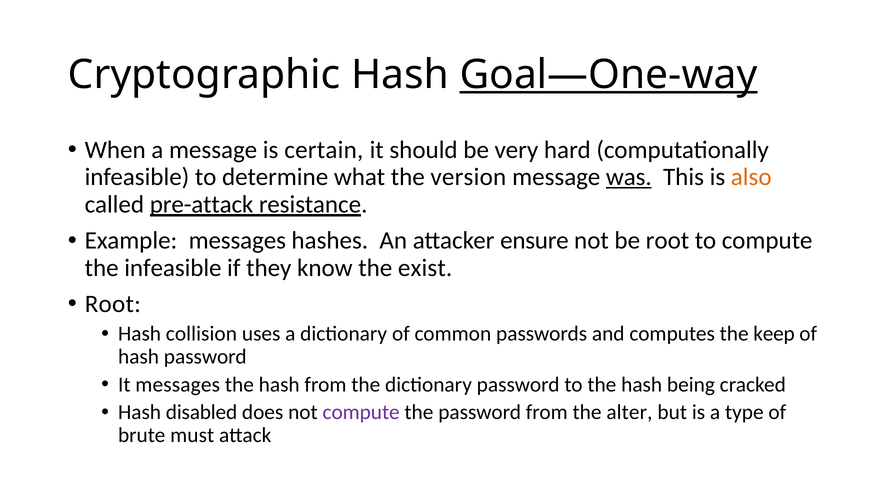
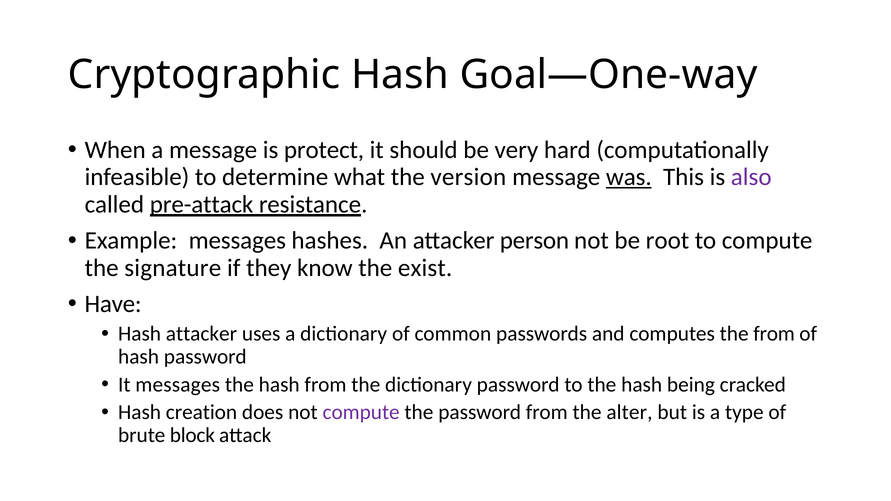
Goal—One-way underline: present -> none (609, 75)
certain: certain -> protect (324, 150)
also colour: orange -> purple (751, 177)
ensure: ensure -> person (534, 241)
the infeasible: infeasible -> signature (173, 268)
Root: Root -> Have (113, 304)
Hash collision: collision -> attacker (201, 334)
the keep: keep -> from (774, 334)
disabled: disabled -> creation (201, 412)
must: must -> block (192, 435)
